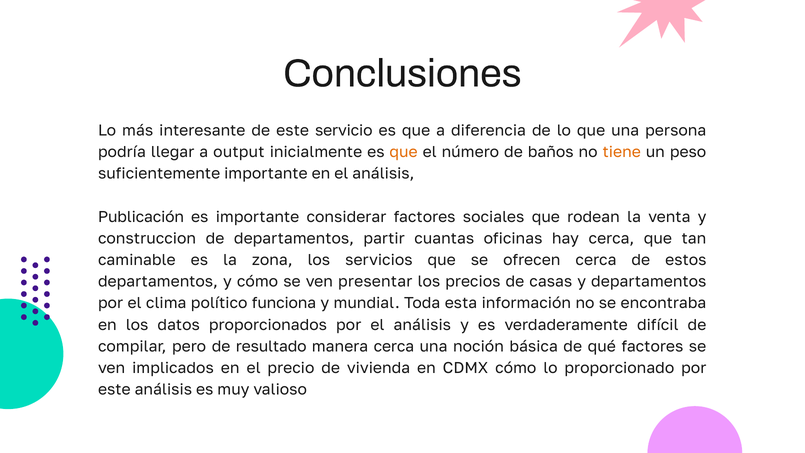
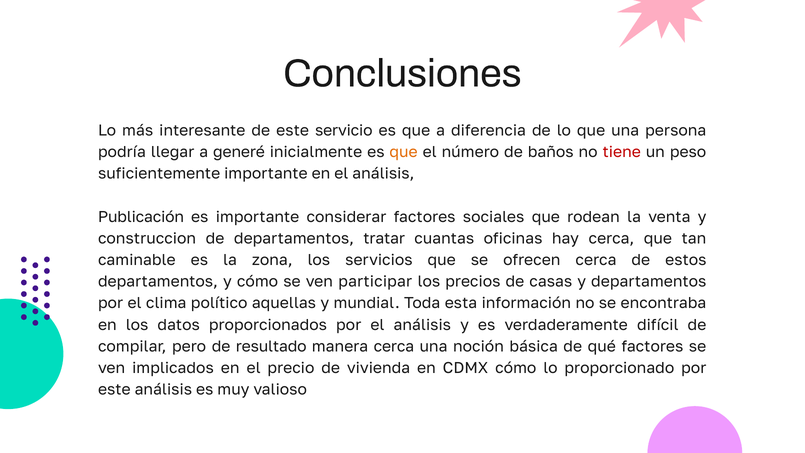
output: output -> generé (239, 152)
tiene colour: orange -> red (622, 152)
partir: partir -> tratar (384, 238)
presentar: presentar -> participar (375, 282)
funciona: funciona -> aquellas (284, 303)
